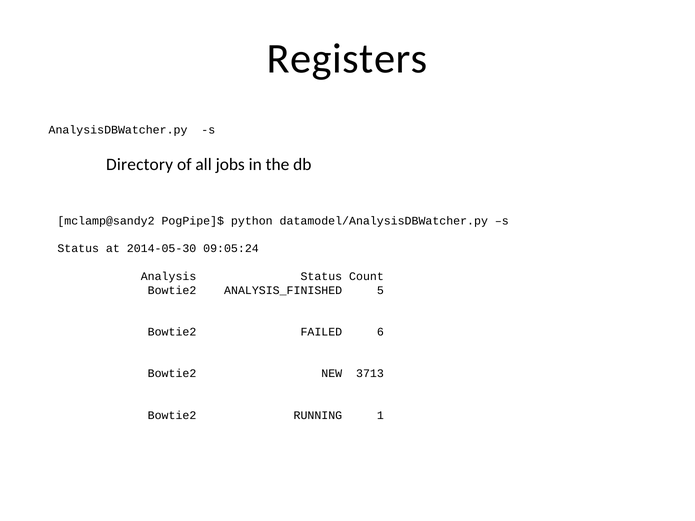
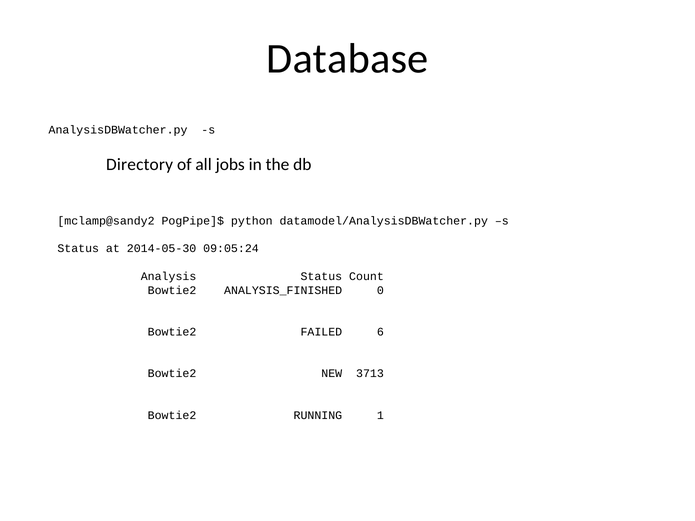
Registers: Registers -> Database (347, 59)
5: 5 -> 0 (380, 290)
